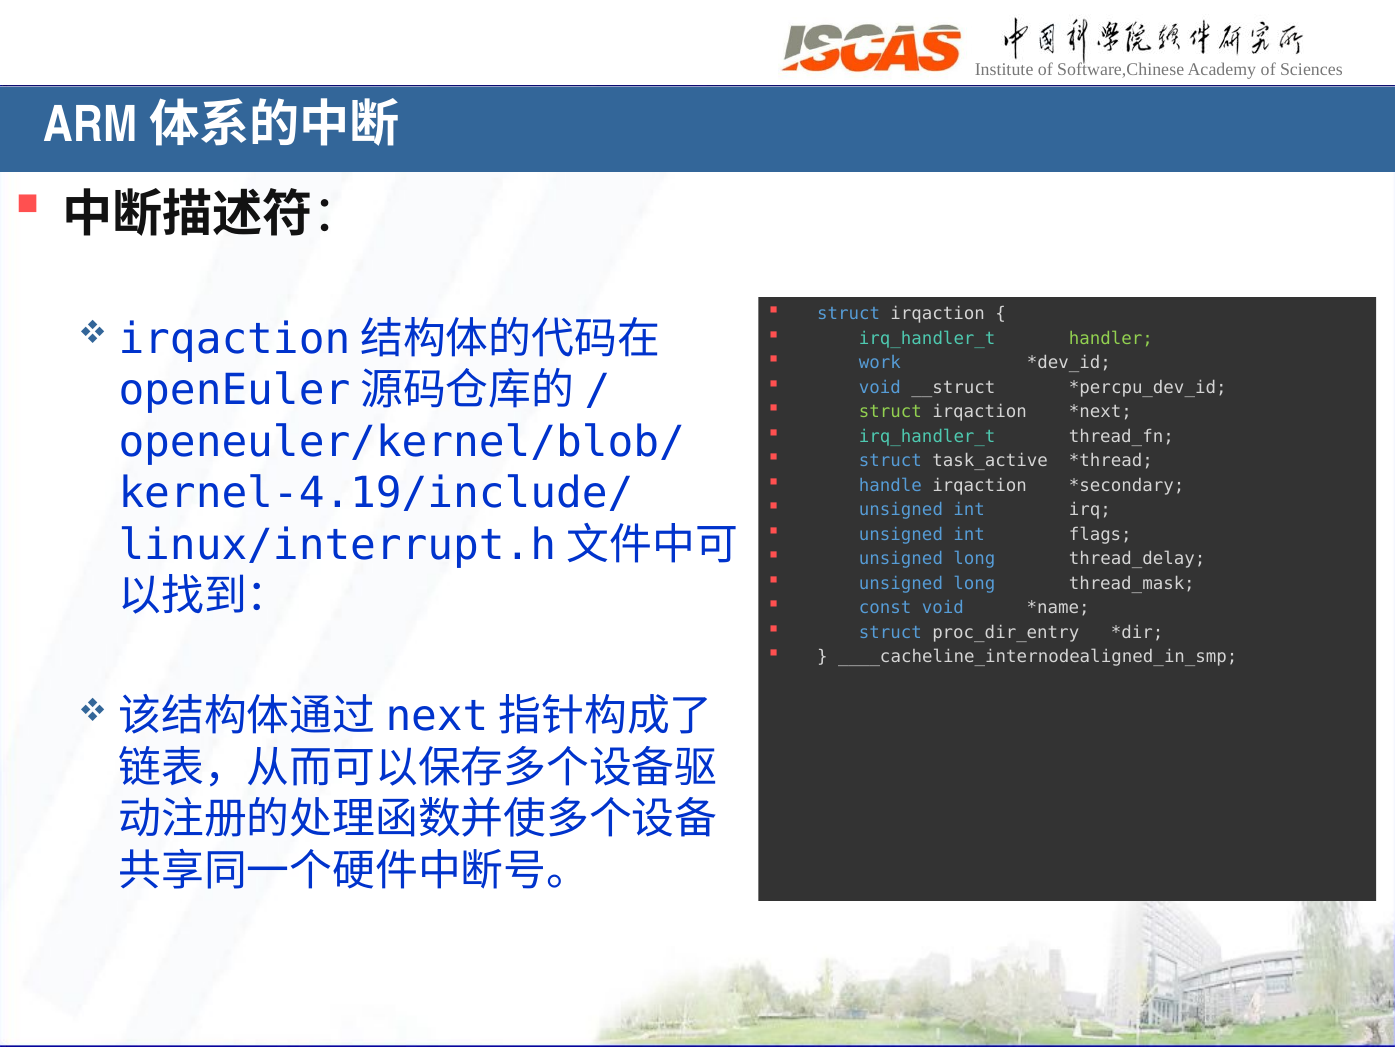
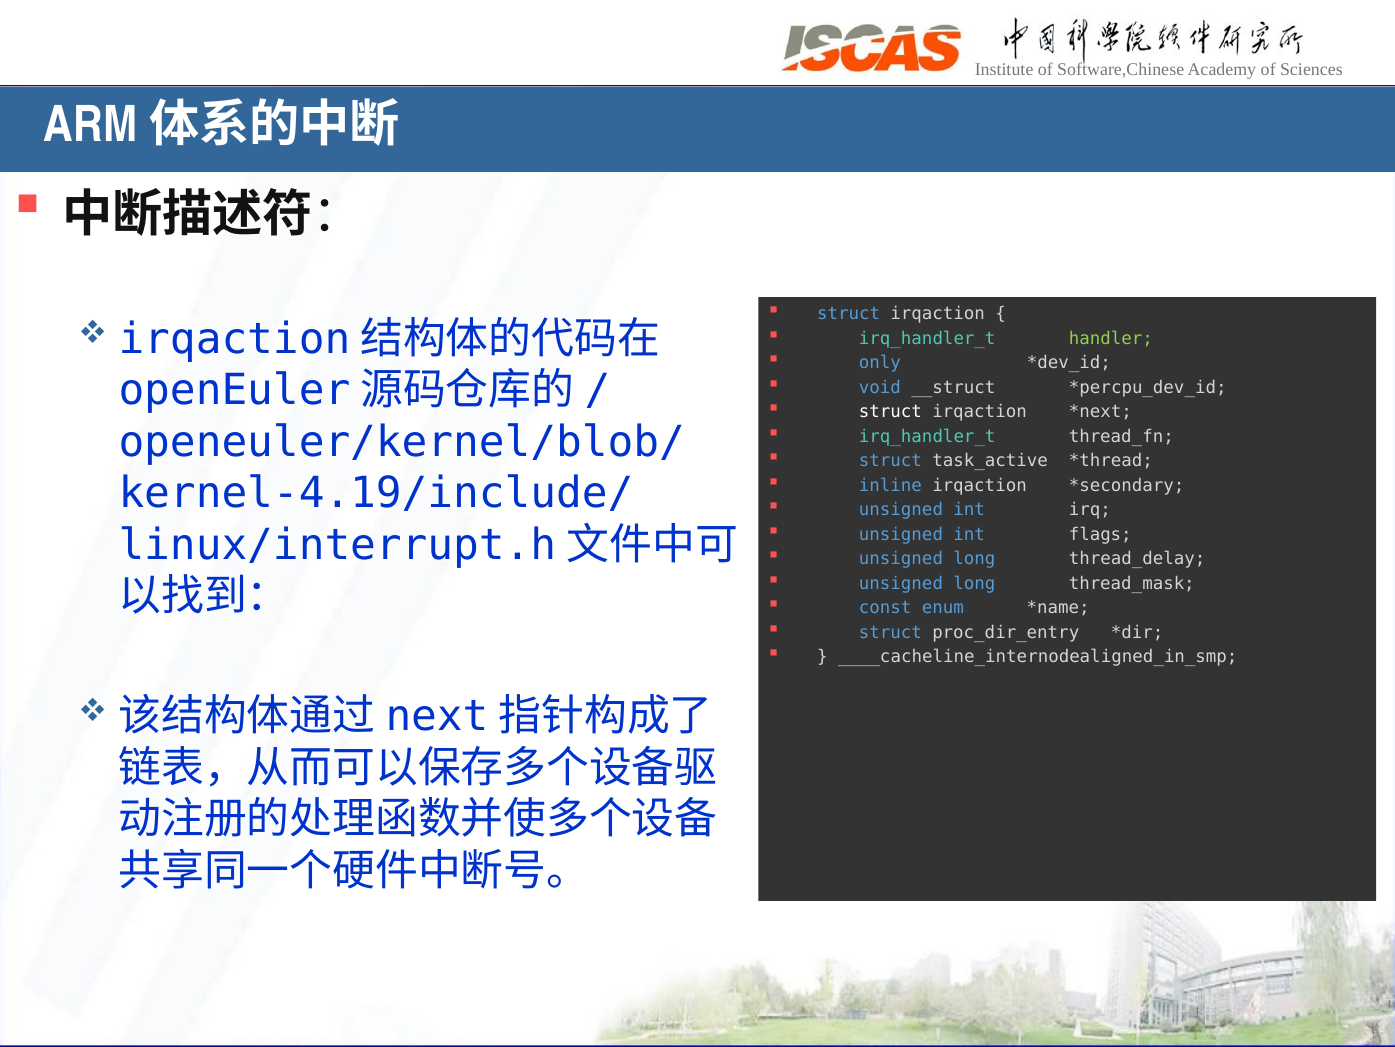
work: work -> only (880, 363)
struct colour: light green -> white (890, 412)
handle: handle -> inline (890, 485)
const void: void -> enum (943, 608)
